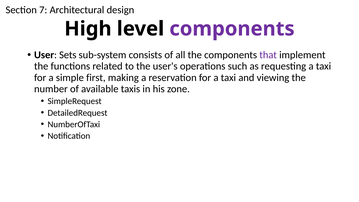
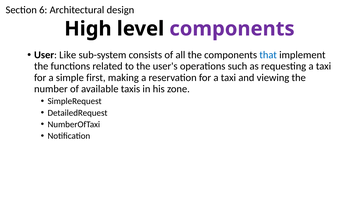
7: 7 -> 6 (43, 10)
Sets: Sets -> Like (68, 55)
that colour: purple -> blue (268, 55)
